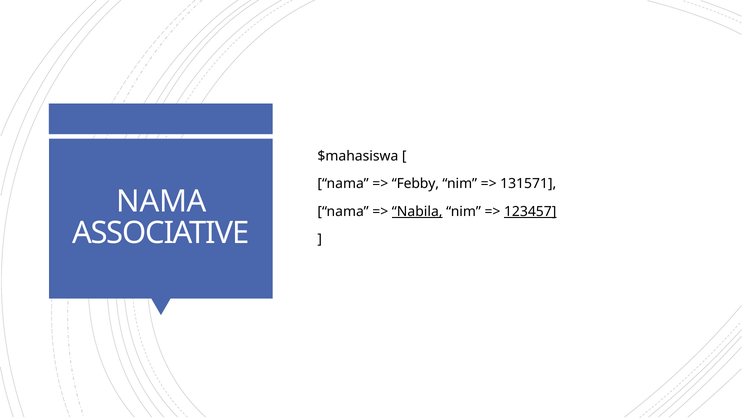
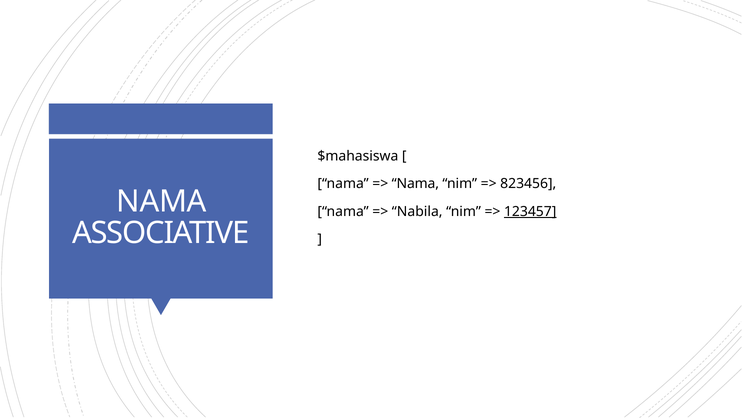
Febby: Febby -> Nama (415, 184)
131571: 131571 -> 823456 (528, 184)
Nabila underline: present -> none (417, 211)
